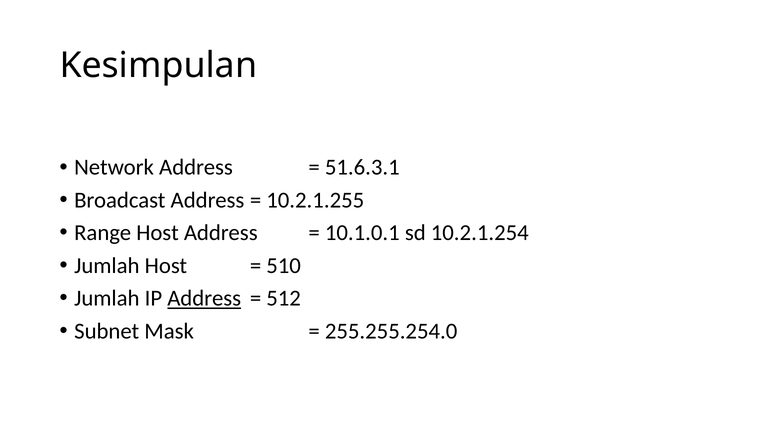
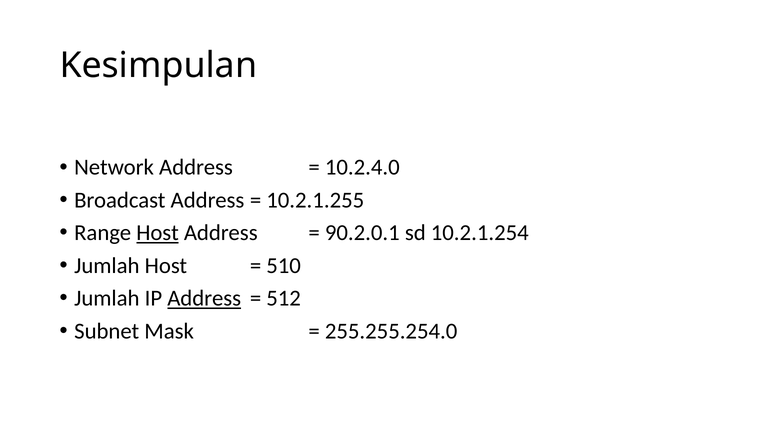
51.6.3.1: 51.6.3.1 -> 10.2.4.0 (362, 168)
Host underline: none -> present (158, 233)
10.1.0.1: 10.1.0.1 -> 90.2.0.1 (362, 233)
